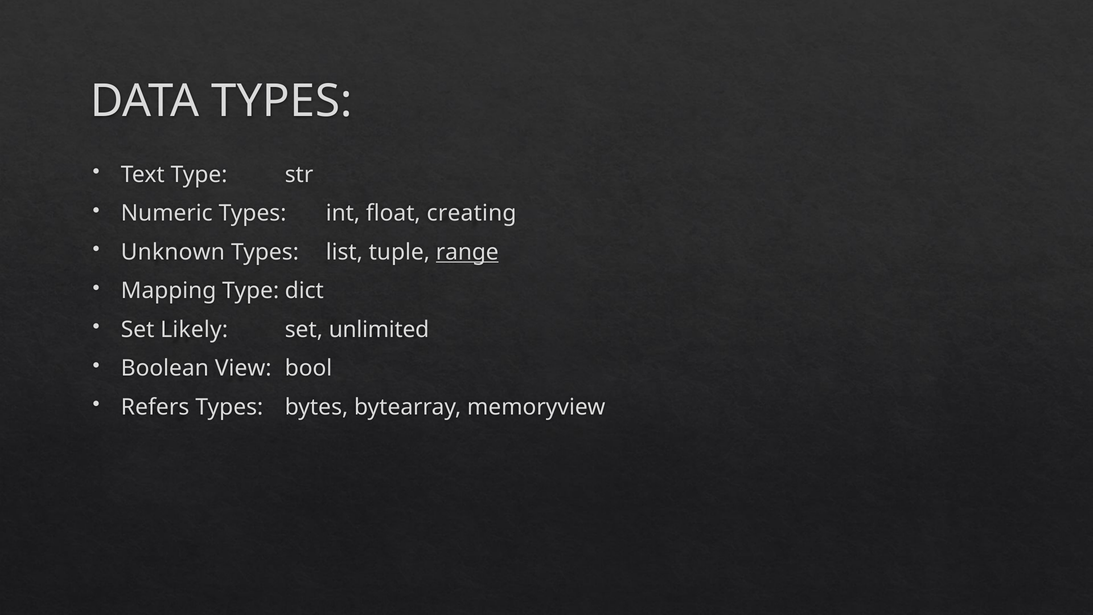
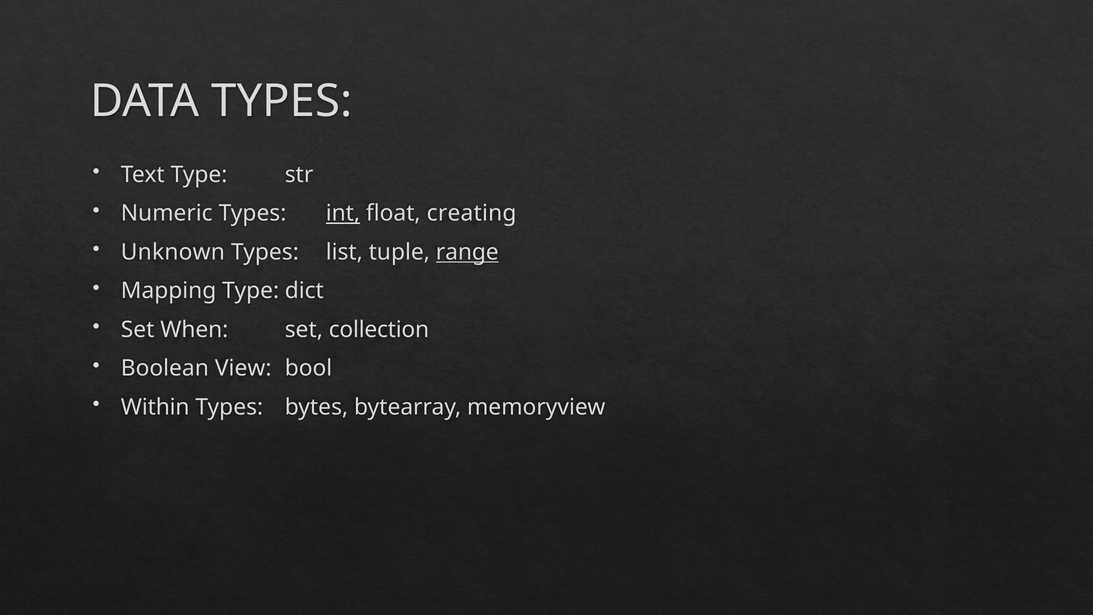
int underline: none -> present (343, 213)
Likely: Likely -> When (194, 330)
unlimited: unlimited -> collection (379, 330)
Refers: Refers -> Within (155, 407)
